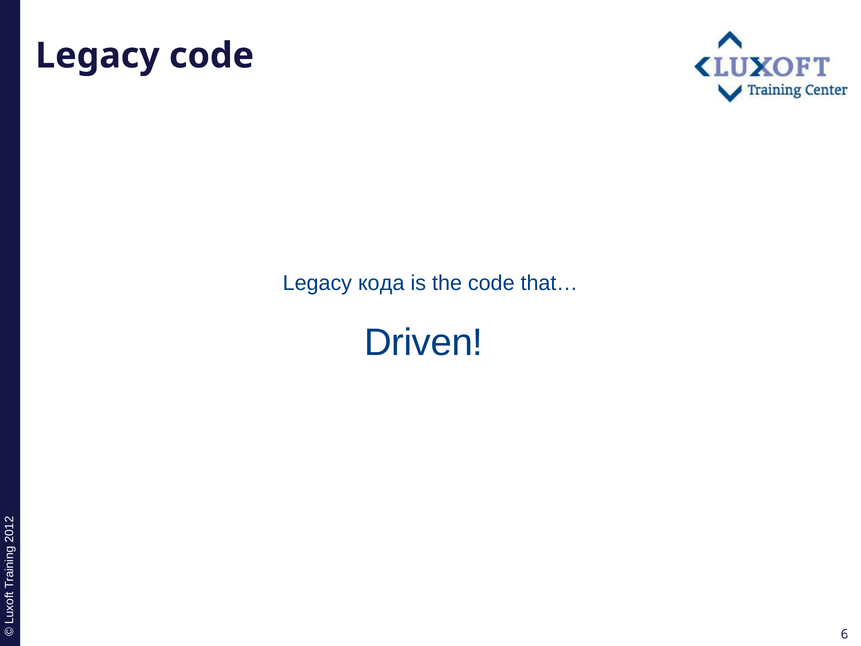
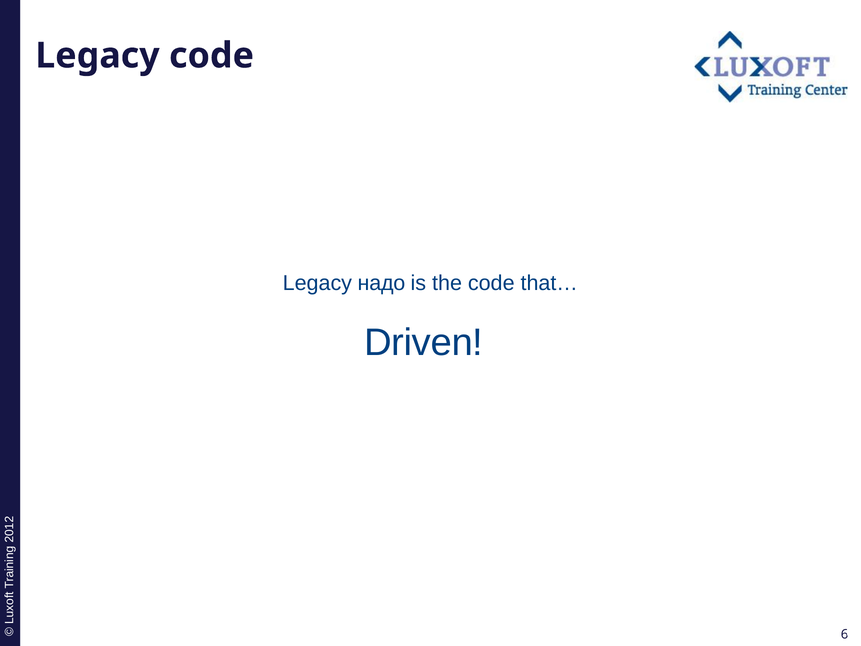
кода: кода -> надо (381, 283)
